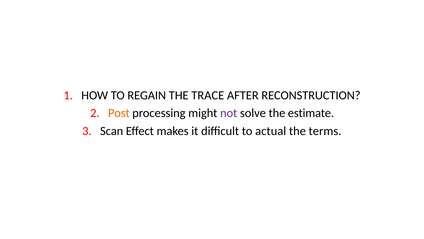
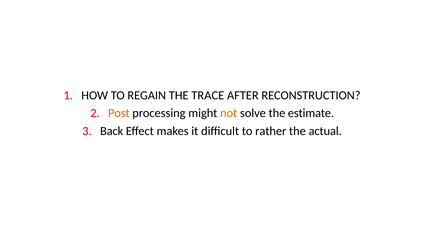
not colour: purple -> orange (229, 113)
Scan: Scan -> Back (112, 131)
actual: actual -> rather (271, 131)
terms: terms -> actual (325, 131)
